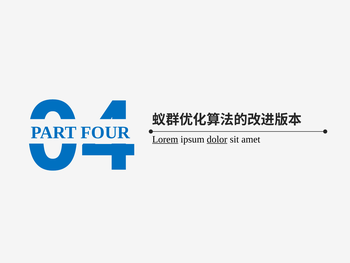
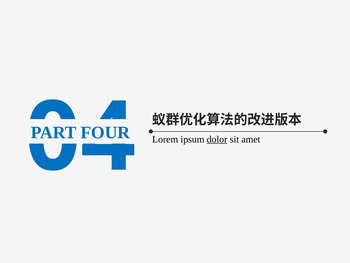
Lorem underline: present -> none (165, 139)
